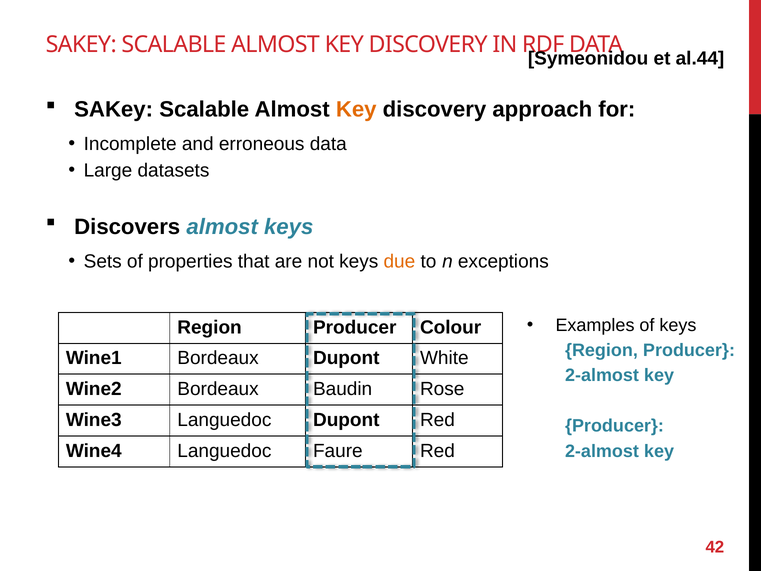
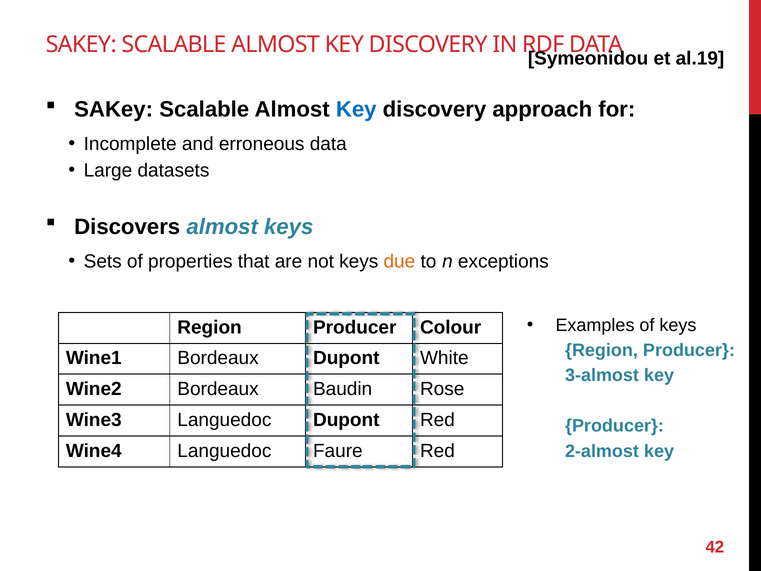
al.44: al.44 -> al.19 (700, 58)
Key colour: orange -> blue (356, 109)
2-almost: 2-almost -> 3-almost (602, 375)
